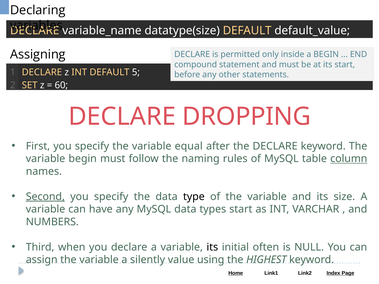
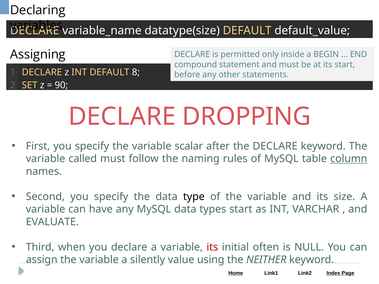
5: 5 -> 8 (136, 72)
60: 60 -> 90 (61, 85)
equal: equal -> scalar (189, 146)
variable begin: begin -> called (83, 159)
Second underline: present -> none (45, 197)
NUMBERS: NUMBERS -> EVALUATE (52, 222)
its colour: black -> red (212, 247)
HIGHEST: HIGHEST -> NEITHER (266, 260)
